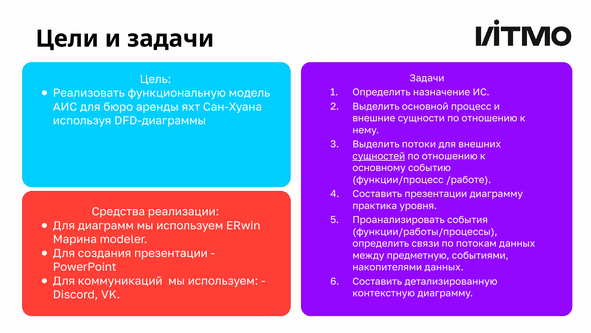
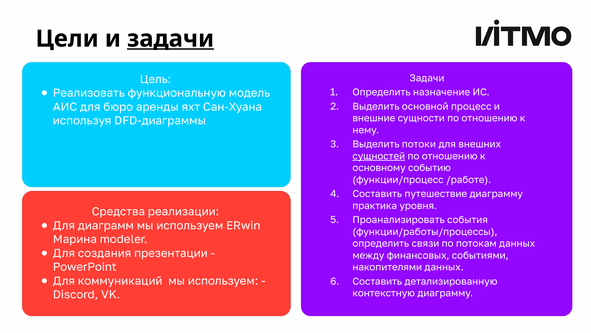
задачи underline: none -> present (171, 39)
Составить презентации: презентации -> путешествие (436, 194)
предметную: предметную -> финансовых (418, 255)
